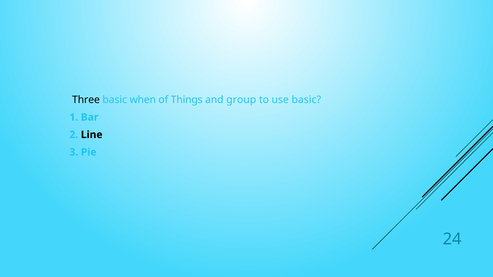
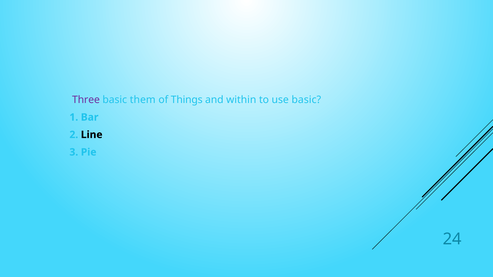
Three colour: black -> purple (86, 100)
when: when -> them (143, 100)
group: group -> within (241, 100)
